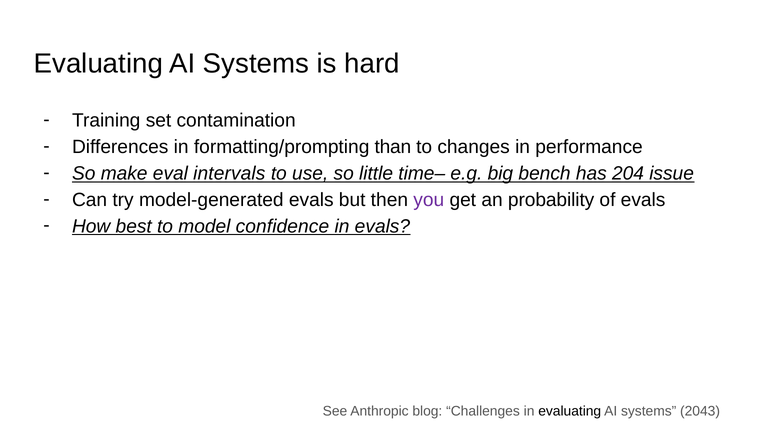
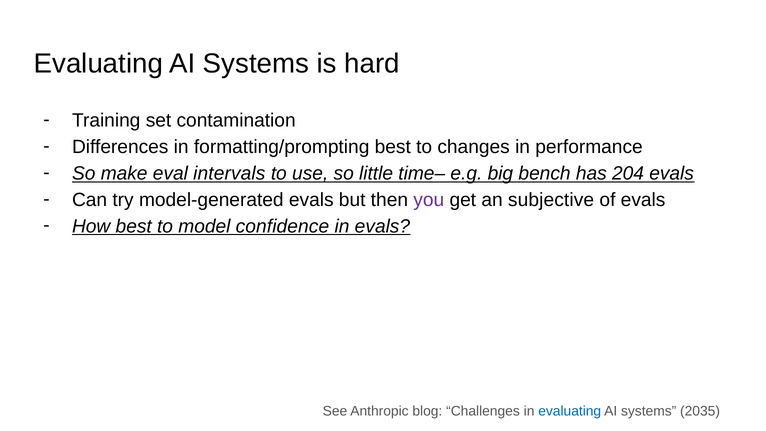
formatting/prompting than: than -> best (393, 147)
204 issue: issue -> evals (672, 173)
an probability: probability -> subjective (551, 200)
evaluating colour: black -> blue (570, 411)
2043: 2043 -> 2035 (700, 411)
